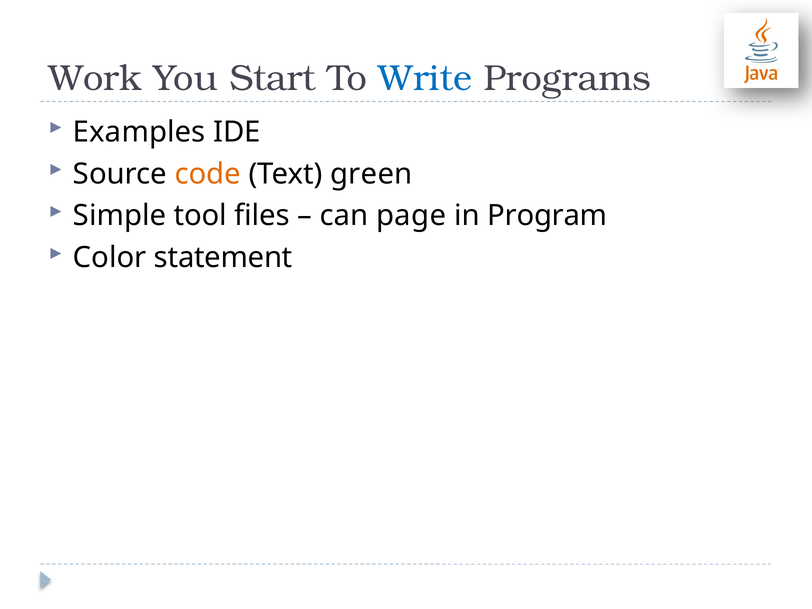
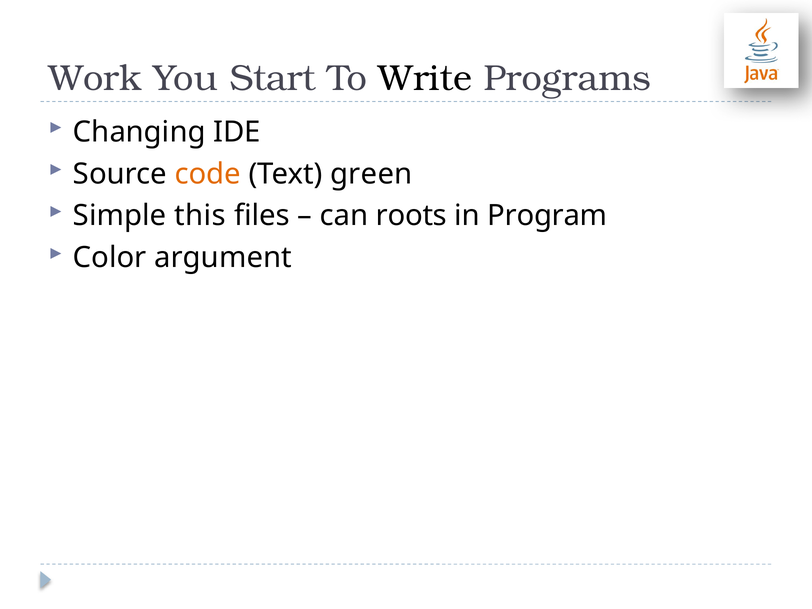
Write colour: blue -> black (425, 78)
Examples: Examples -> Changing (139, 132)
tool: tool -> this (200, 216)
page: page -> roots (411, 216)
statement: statement -> argument (223, 258)
